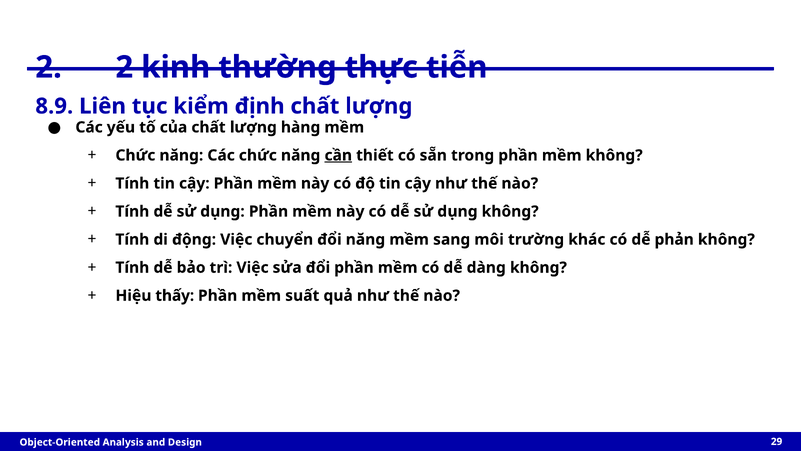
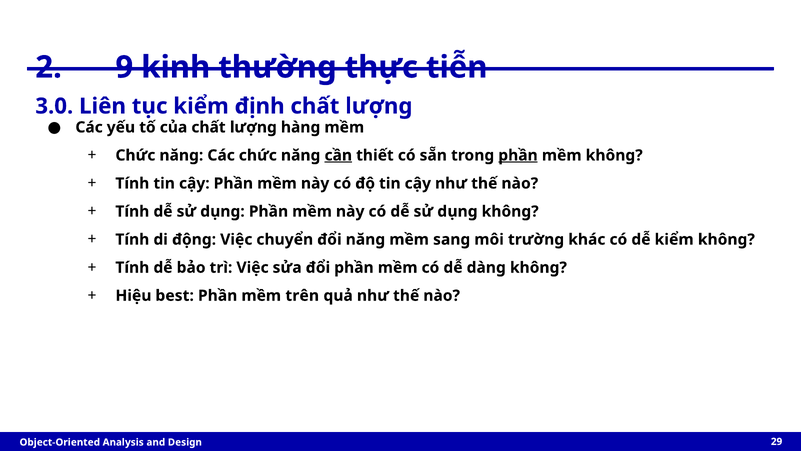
2 2: 2 -> 9 (124, 67)
8.9: 8.9 -> 3.0 (54, 106)
phần underline: none -> present (518, 155)
dễ phản: phản -> kiểm (674, 239)
thấy: thấy -> best (175, 295)
suất: suất -> trên (302, 295)
